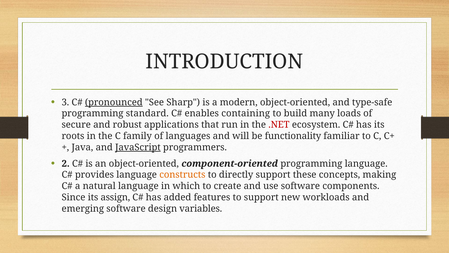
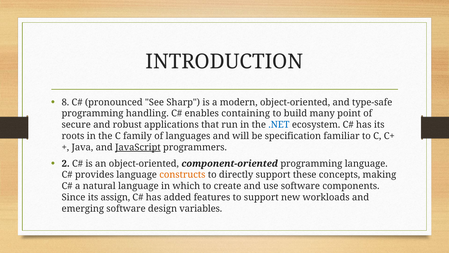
3: 3 -> 8 (65, 102)
pronounced underline: present -> none (114, 102)
standard: standard -> handling (147, 113)
loads: loads -> point (349, 113)
.NET colour: red -> blue (279, 125)
functionality: functionality -> specification (293, 136)
